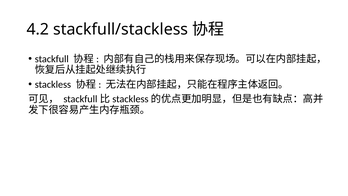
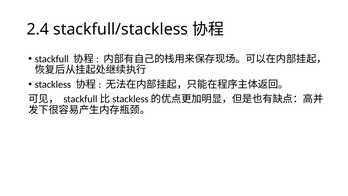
4.2: 4.2 -> 2.4 (38, 29)
